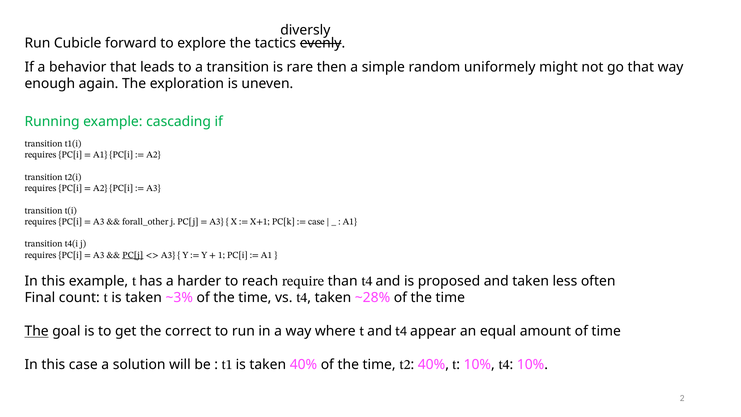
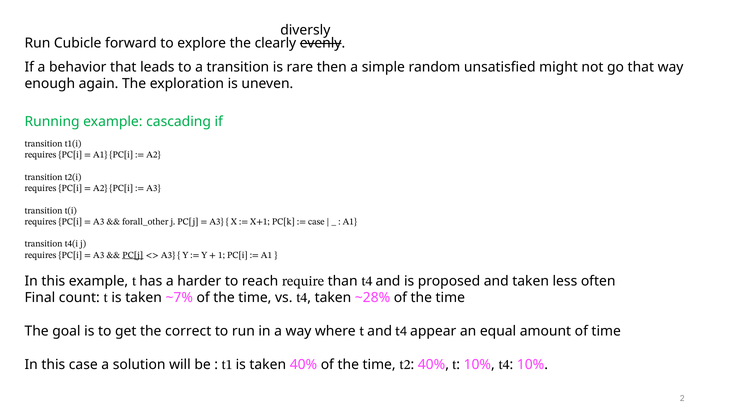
tactics: tactics -> clearly (275, 43)
uniformely: uniformely -> unsatisfied (500, 67)
~3%: ~3% -> ~7% (179, 298)
The underline: present -> none (37, 331)
